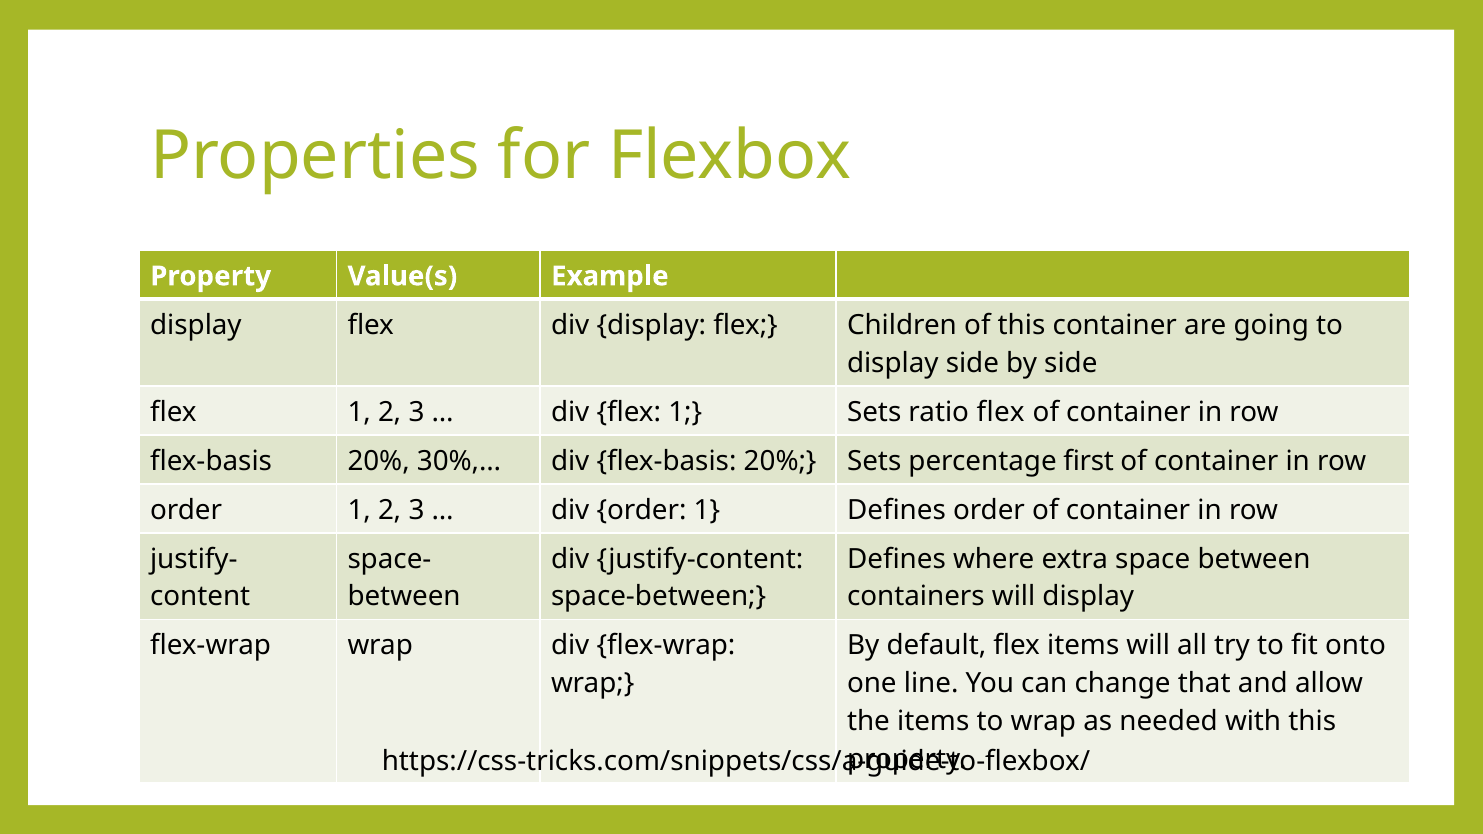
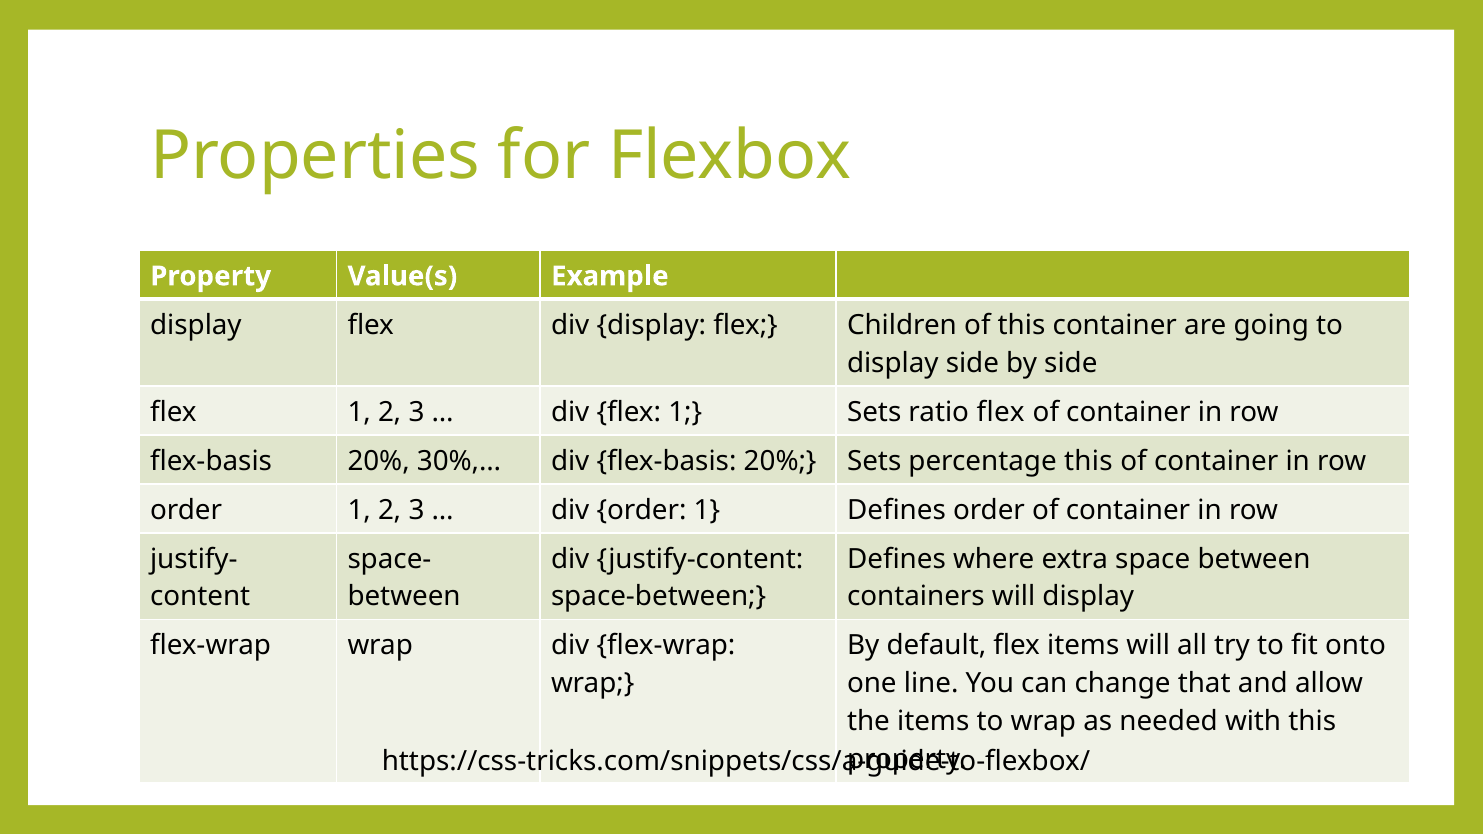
percentage first: first -> this (1088, 461)
